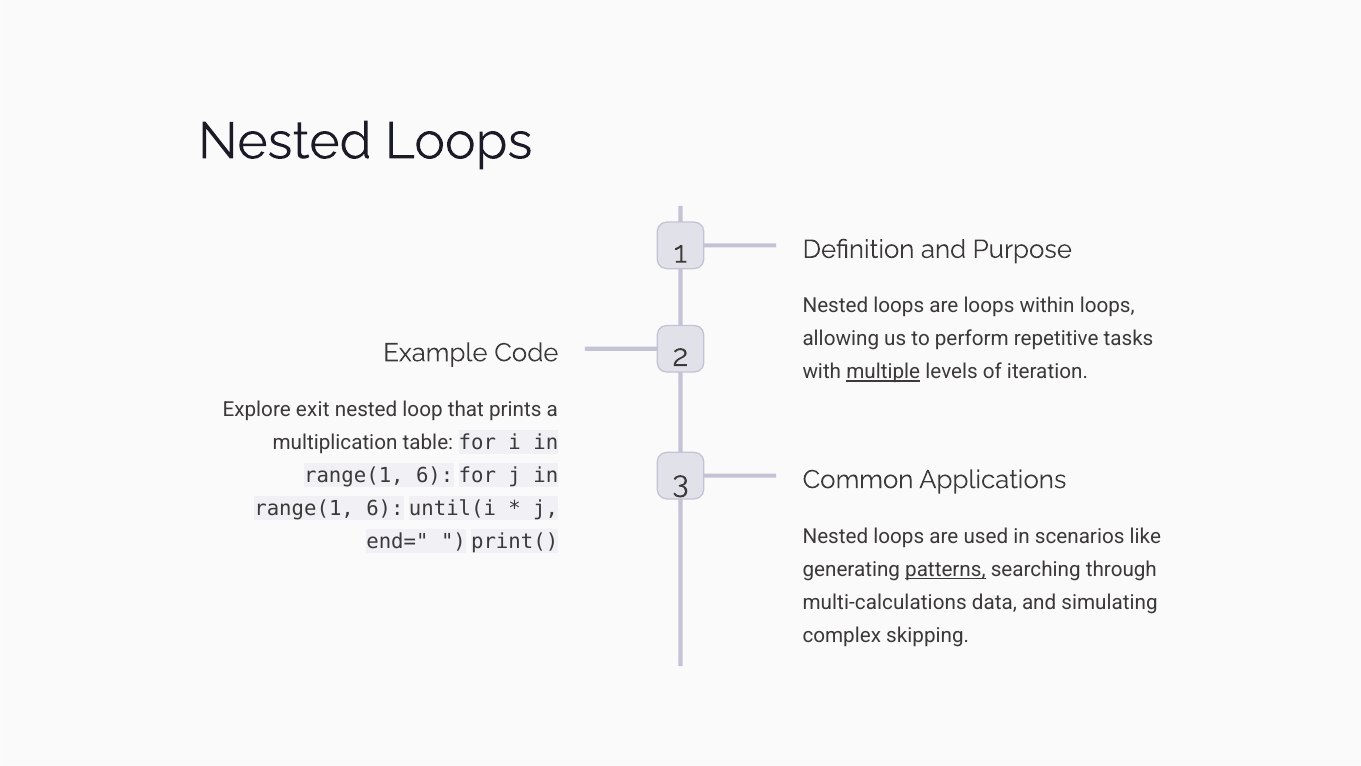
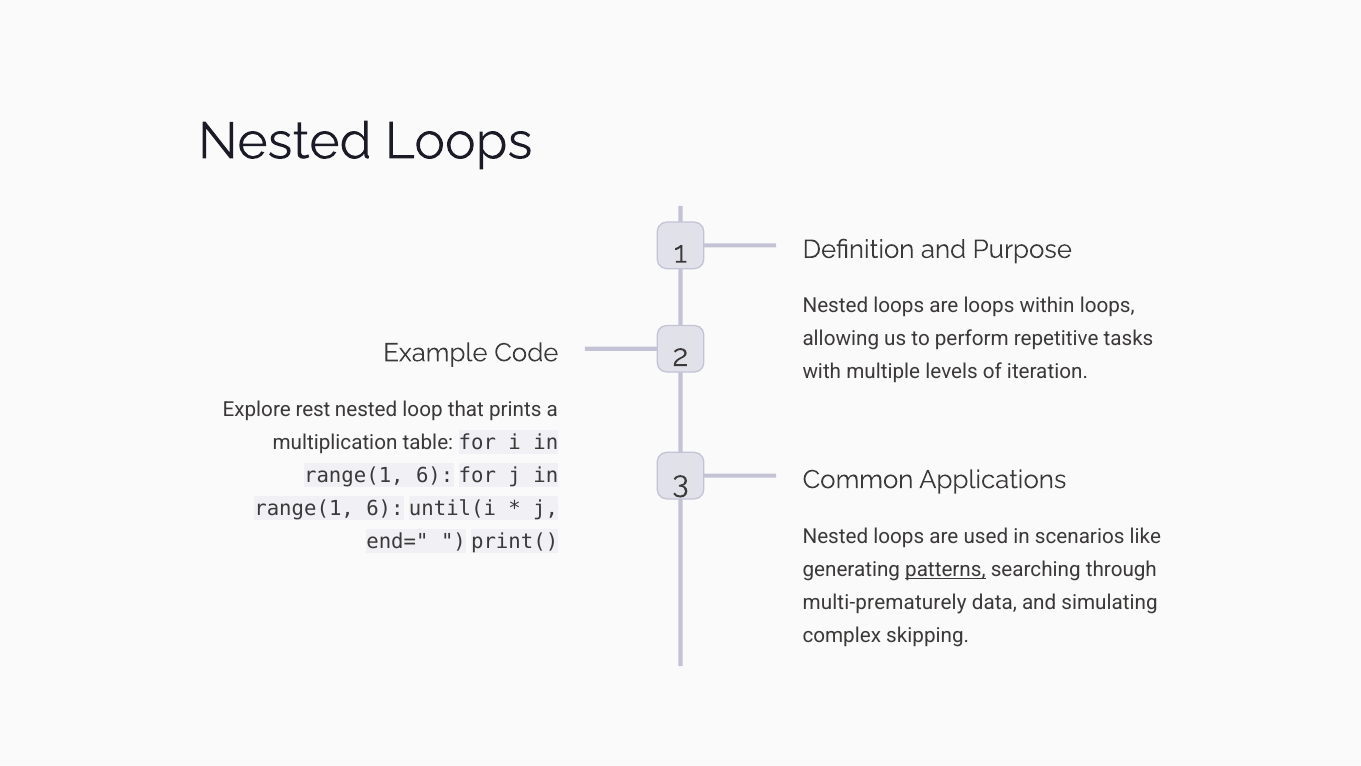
multiple underline: present -> none (883, 372)
exit: exit -> rest (313, 409)
multi-calculations: multi-calculations -> multi-prematurely (885, 602)
